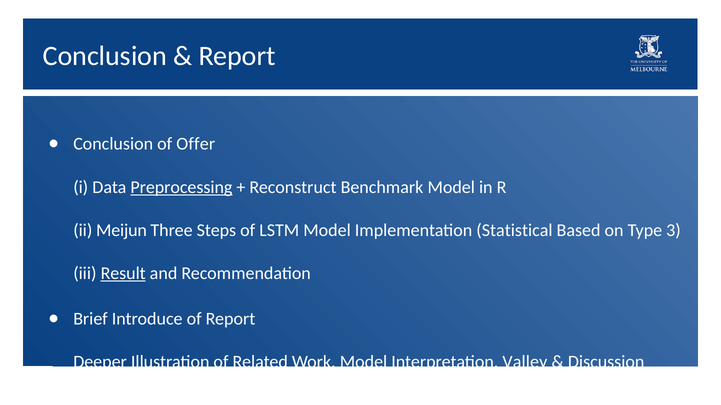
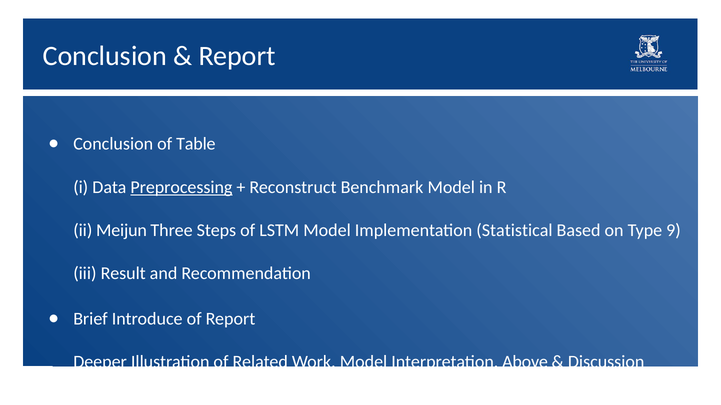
Offer: Offer -> Table (196, 144)
3: 3 -> 9 (673, 231)
Result underline: present -> none (123, 274)
Valley: Valley -> Above (525, 362)
